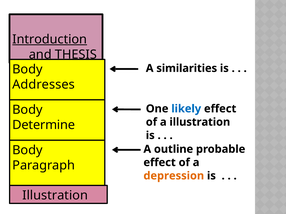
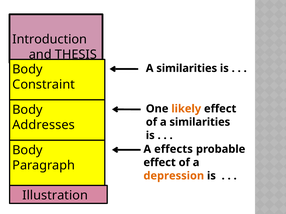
Introduction underline: present -> none (50, 39)
Addresses: Addresses -> Constraint (44, 85)
likely colour: blue -> orange (186, 109)
of a illustration: illustration -> similarities (200, 122)
Determine: Determine -> Addresses (44, 125)
outline: outline -> effects (173, 149)
